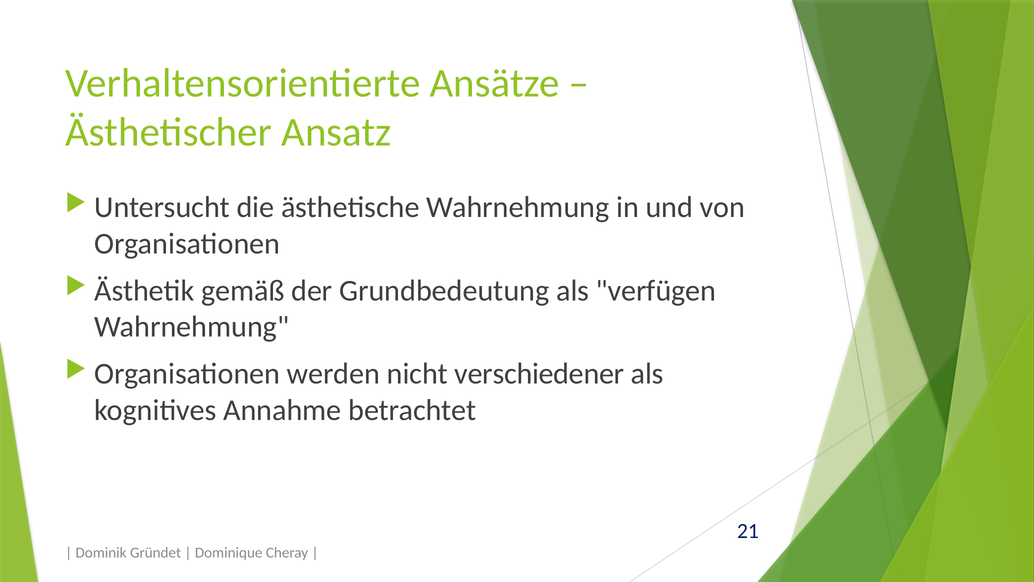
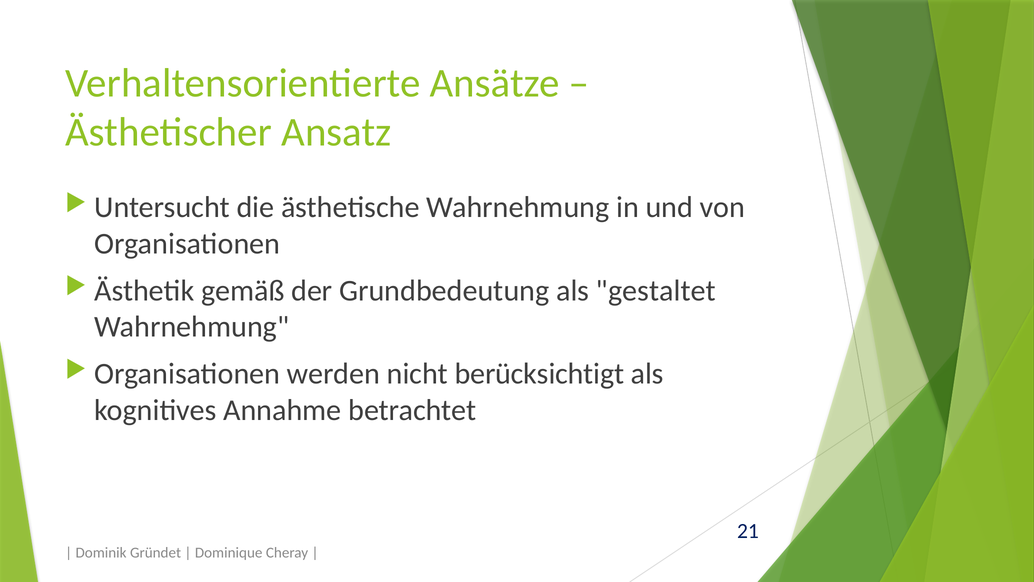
verfügen: verfügen -> gestaltet (656, 291)
verschiedener: verschiedener -> berücksichtigt (539, 374)
